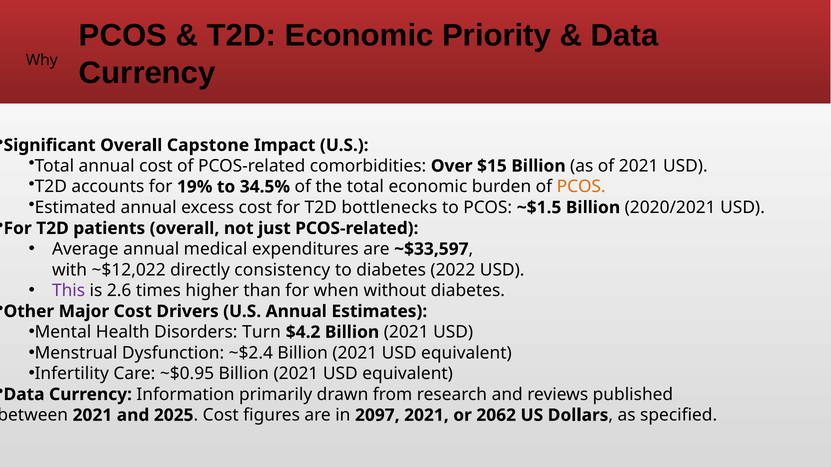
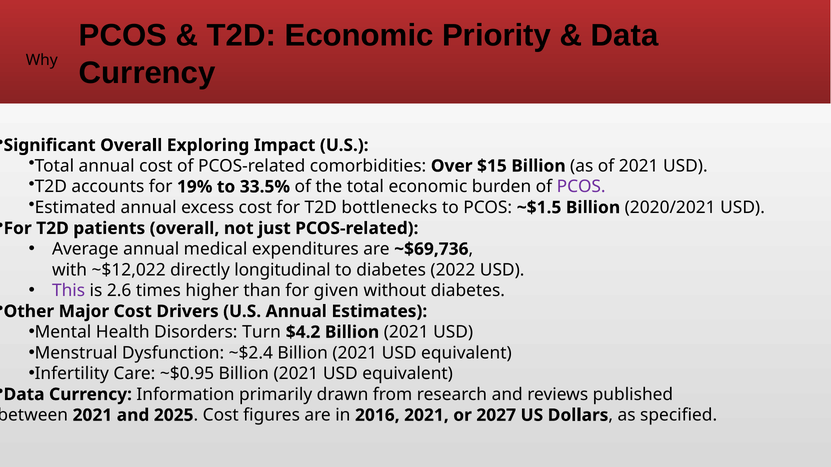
Capstone: Capstone -> Exploring (208, 145)
34.5%: 34.5% -> 33.5% (265, 187)
PCOS colour: orange -> purple (581, 187)
~$33,597: ~$33,597 -> ~$69,736 (431, 249)
consistency: consistency -> longitudinal (282, 270)
when: when -> given (336, 291)
2097: 2097 -> 2016 (377, 416)
2062: 2062 -> 2027 (496, 416)
